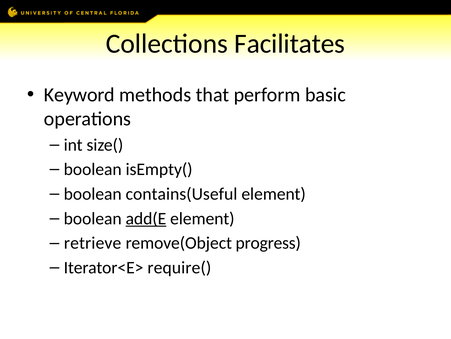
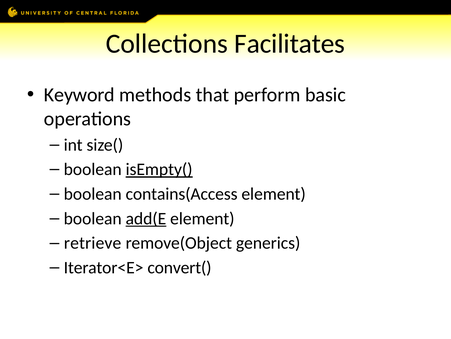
isEmpty( underline: none -> present (159, 169)
contains(Useful: contains(Useful -> contains(Access (182, 194)
progress: progress -> generics (268, 243)
require(: require( -> convert( (179, 267)
